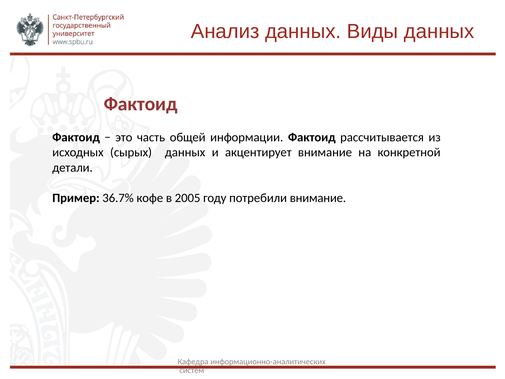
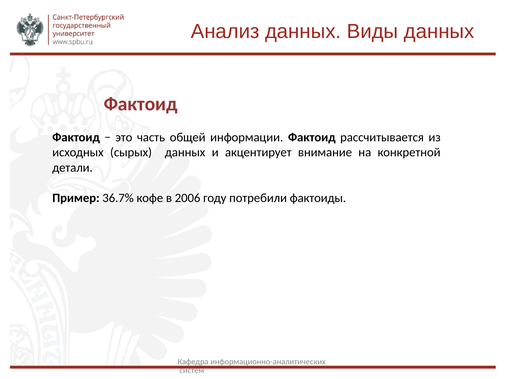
2005: 2005 -> 2006 (188, 198)
потребили внимание: внимание -> фактоиды (318, 198)
